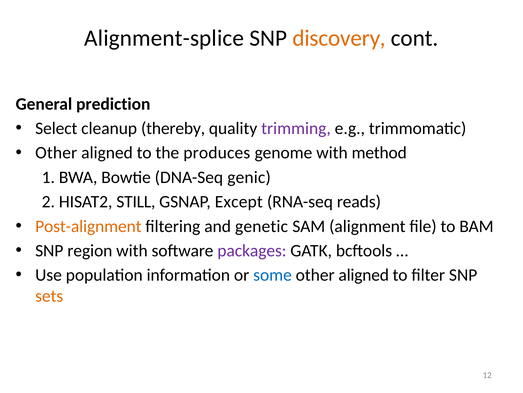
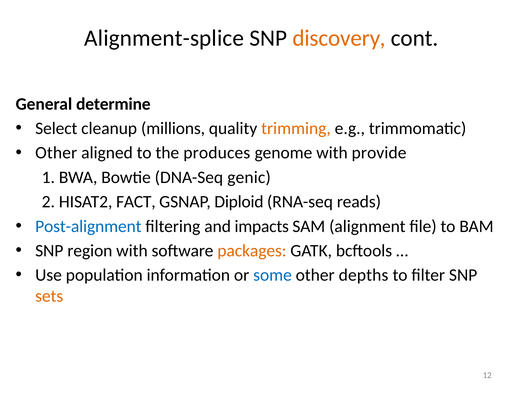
prediction: prediction -> determine (113, 104)
thereby: thereby -> millions (173, 128)
trimming colour: purple -> orange (296, 128)
method: method -> provide (379, 153)
STILL: STILL -> FACT (136, 201)
Except: Except -> Diploid (239, 201)
Post-alignment colour: orange -> blue (88, 226)
genetic: genetic -> impacts (262, 226)
packages colour: purple -> orange (252, 250)
aligned: aligned -> depths (364, 275)
